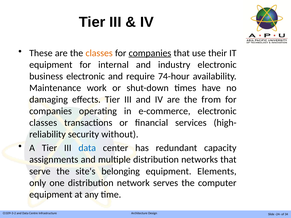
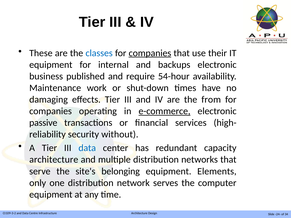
classes colour: orange -> blue (99, 53)
industry: industry -> backups (174, 65)
business electronic: electronic -> published (86, 76)
74-hour: 74-hour -> 54-hour (174, 76)
e-commerce underline: none -> present (164, 111)
classes: classes -> passive (43, 123)
assignments: assignments -> architecture (54, 160)
